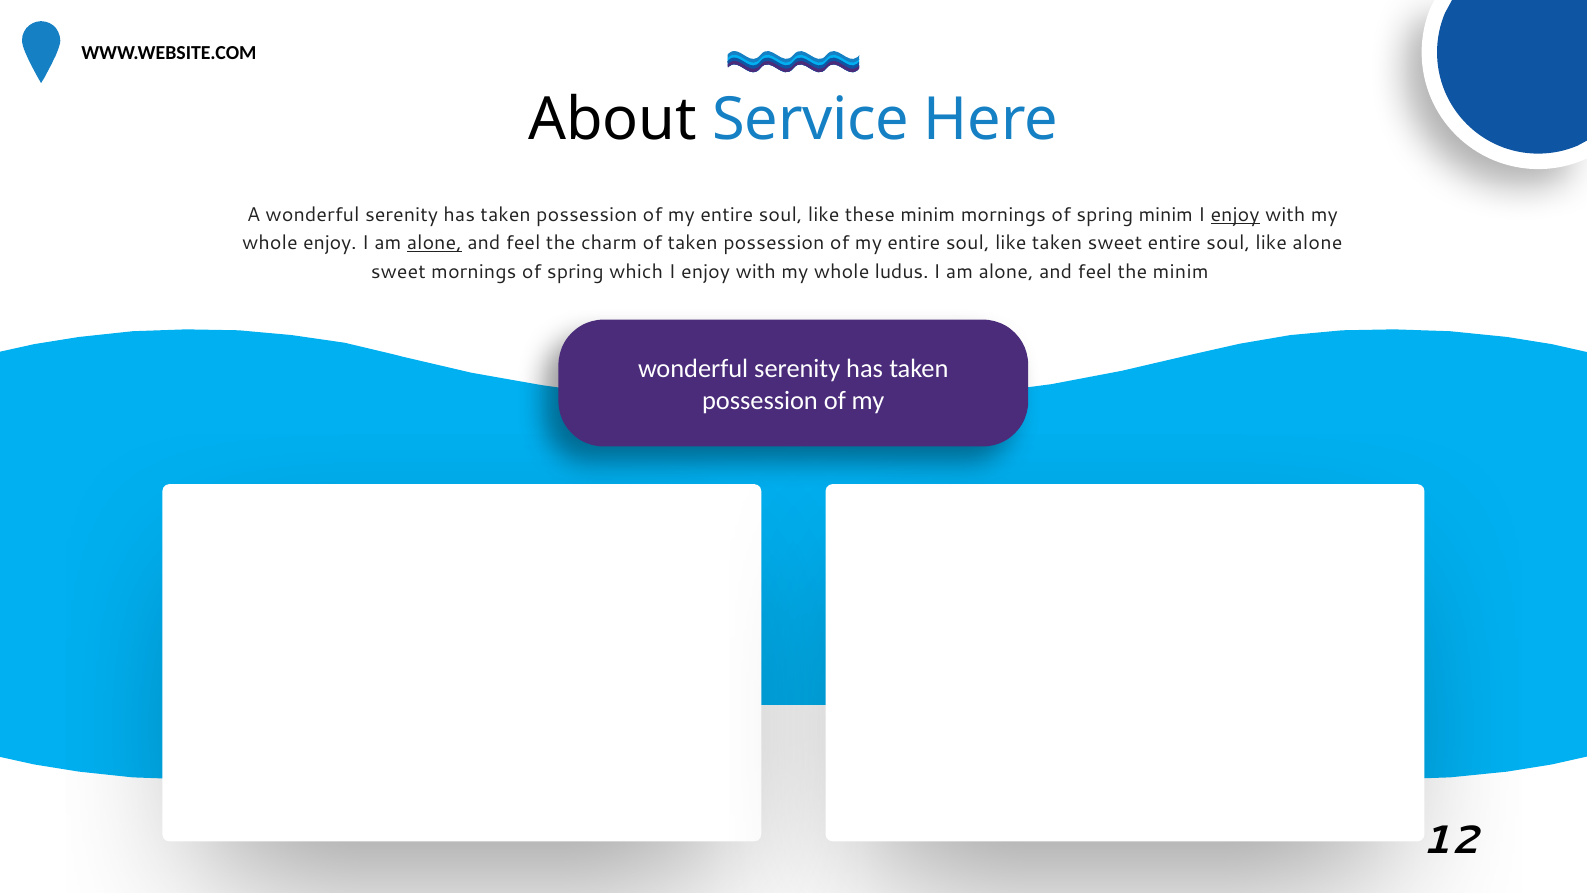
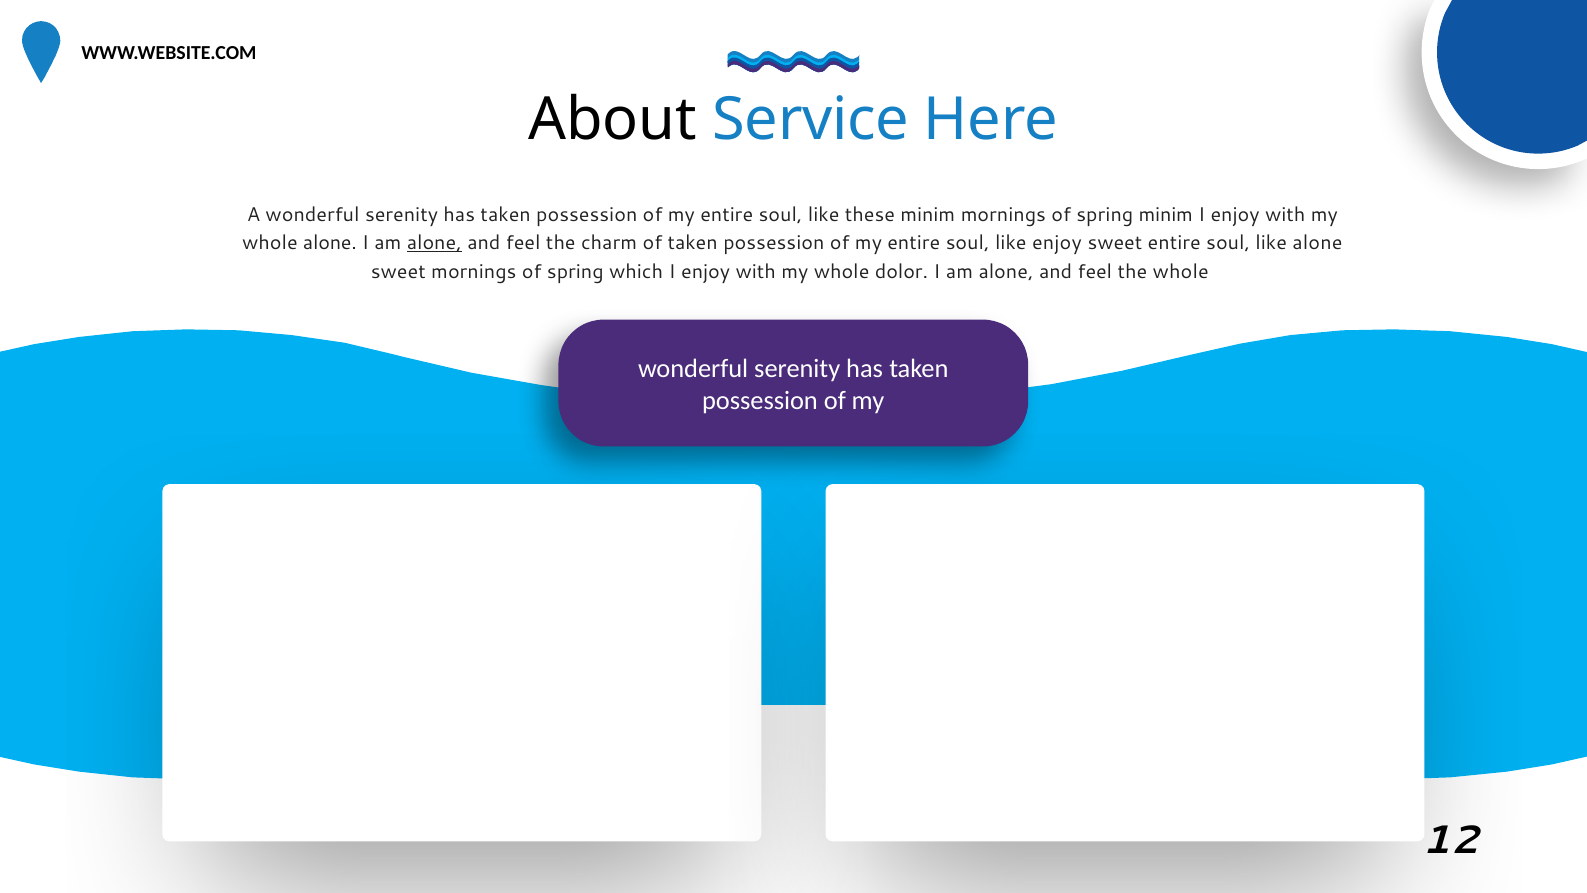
enjoy underline: present -> none (1235, 214)
whole enjoy: enjoy -> alone (330, 243)
like taken: taken -> enjoy (1057, 243)
ludus: ludus -> dolor (901, 272)
the minim: minim -> whole (1181, 272)
